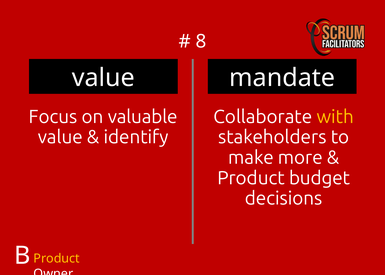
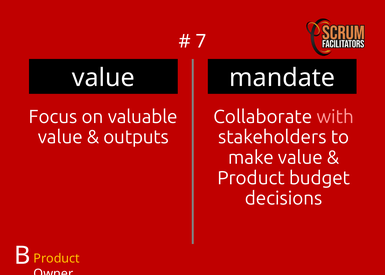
8: 8 -> 7 (201, 41)
with colour: yellow -> pink (335, 117)
identify: identify -> outputs (136, 137)
make more: more -> value (300, 157)
